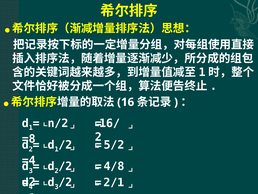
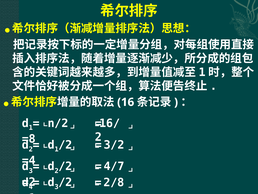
5/2: 5/2 -> 3/2 (114, 144)
4/8: 4/8 -> 4/7 (114, 166)
2/1: 2/1 -> 2/8 (114, 182)
